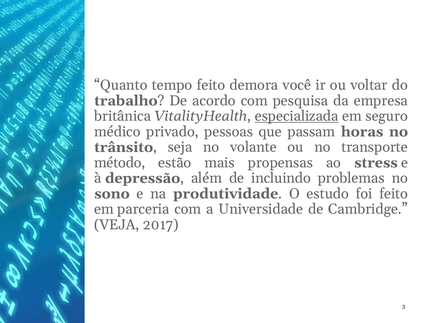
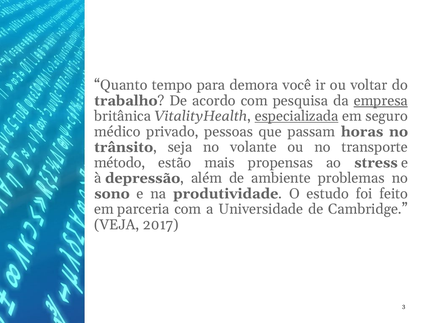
tempo feito: feito -> para (211, 85)
empresa underline: none -> present (381, 101)
incluindo: incluindo -> ambiente (281, 178)
